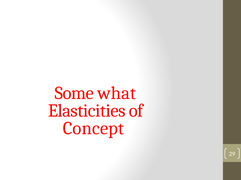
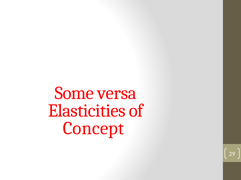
what: what -> versa (117, 93)
